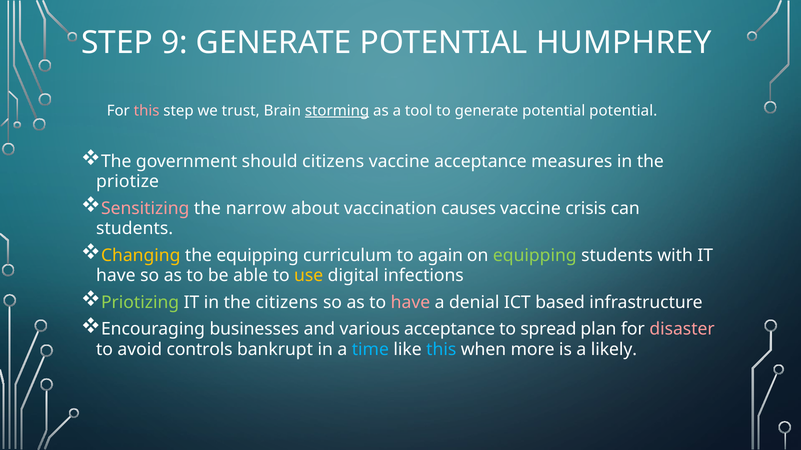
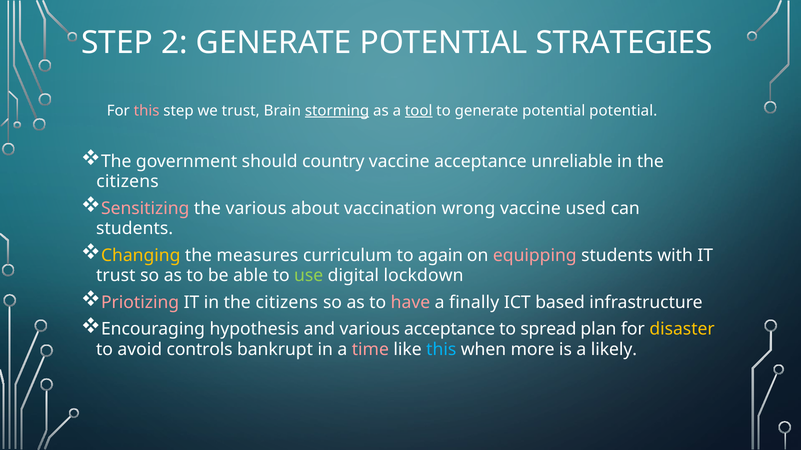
9: 9 -> 2 (174, 43)
HUMPHREY: HUMPHREY -> STRATEGIES (624, 43)
tool underline: none -> present (419, 111)
should citizens: citizens -> country (333, 162)
measures: measures -> unreliable (572, 162)
priotize: priotize -> citizens (127, 182)
the narrow: narrow -> various (256, 209)
causes: causes -> wrong (468, 209)
crisis: crisis -> used (586, 209)
the equipping: equipping -> measures (257, 256)
equipping colour: light green -> pink (535, 256)
have: have -> trust (116, 276)
use colour: yellow -> light green (309, 276)
infections: infections -> lockdown (424, 276)
Priotizing colour: light green -> pink (140, 303)
denial: denial -> finally (474, 303)
businesses: businesses -> hypothesis (254, 330)
disaster colour: pink -> yellow (682, 330)
time colour: light blue -> pink (370, 350)
